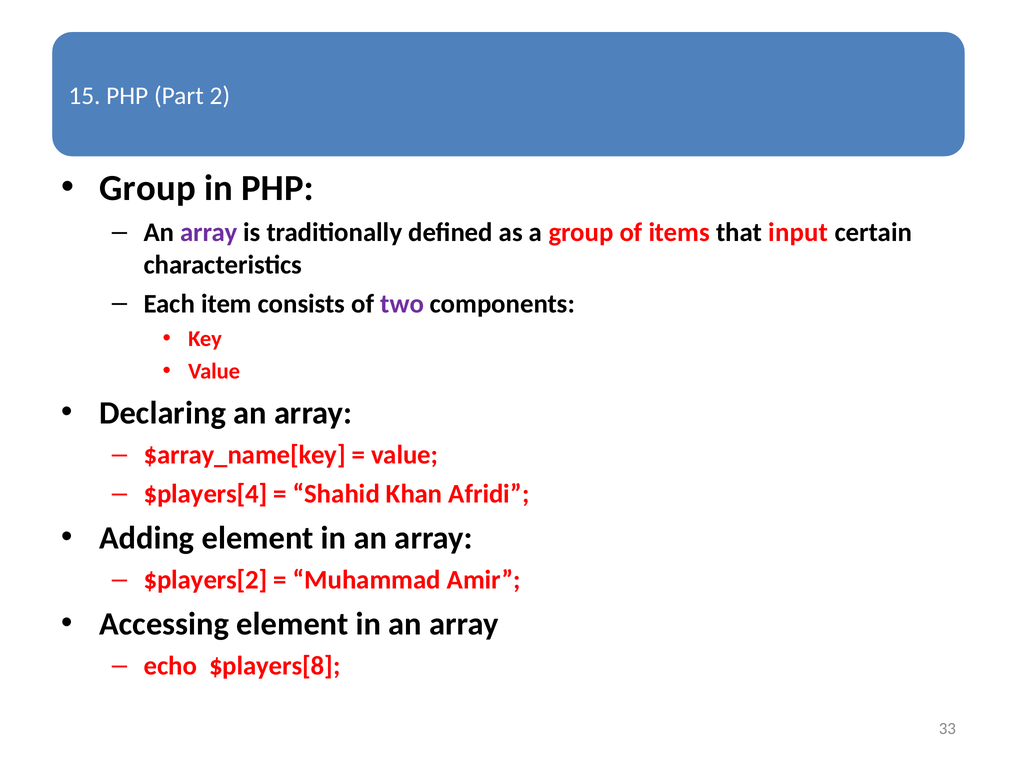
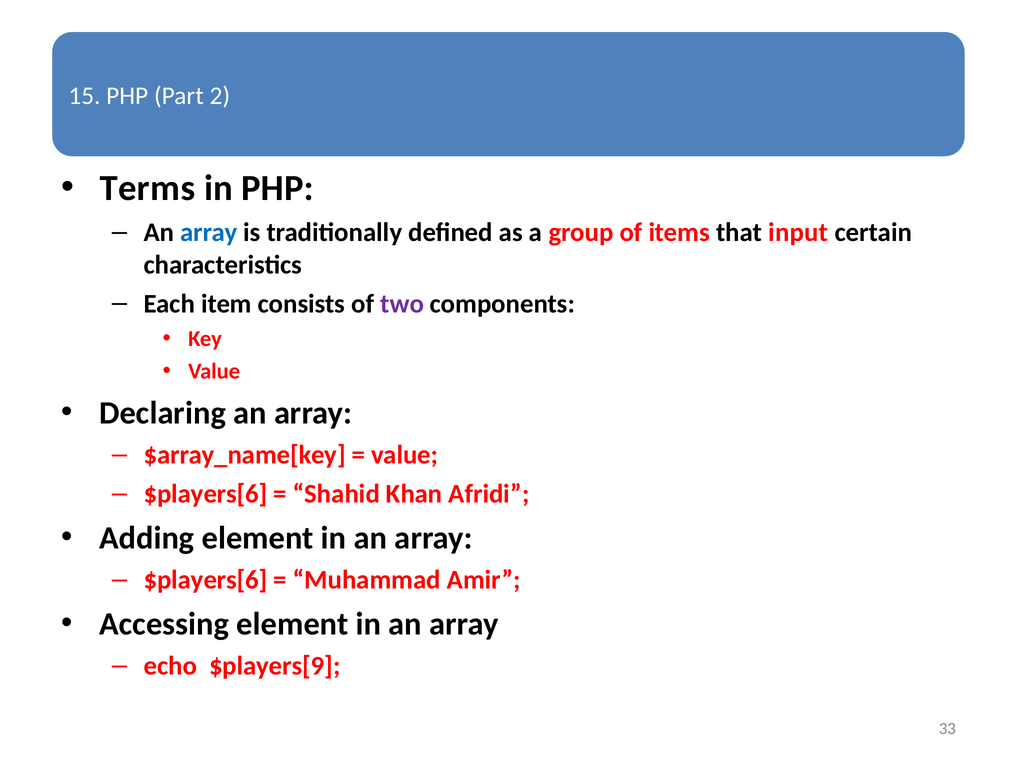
Group: Group -> Terms (147, 188)
array colour: purple -> blue (209, 232)
$players[4: $players[4 -> $players[6 (206, 494)
$players[2: $players[2 -> $players[6 (206, 580)
$players[8: $players[8 -> $players[9 (275, 666)
